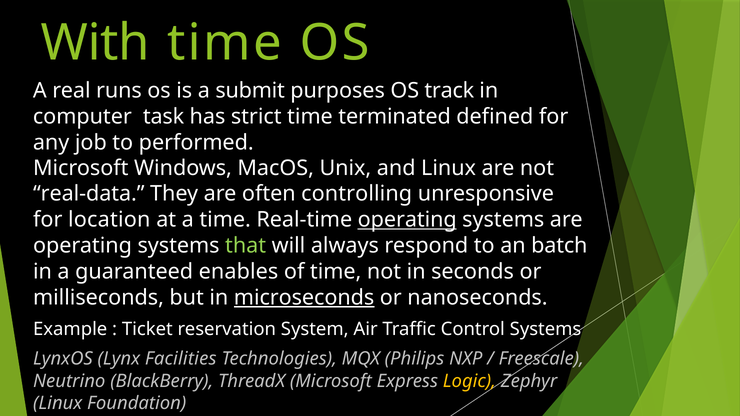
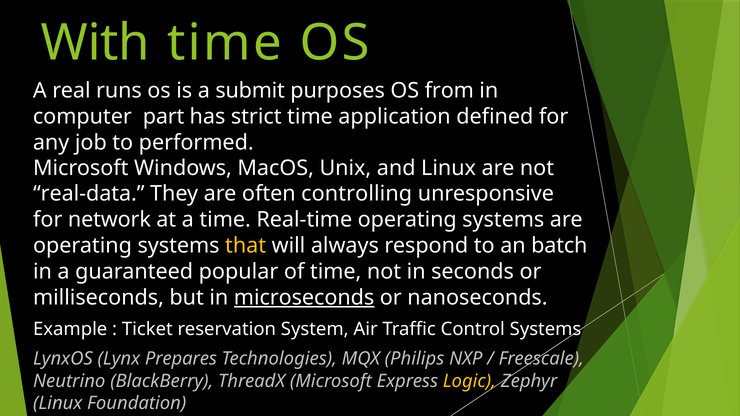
track: track -> from (449, 91)
task: task -> part (164, 117)
terminated: terminated -> application (394, 117)
location: location -> network (109, 220)
operating underline: present -> none (407, 220)
that colour: light green -> yellow (246, 246)
enables: enables -> popular (239, 272)
Facilities: Facilities -> Prepares (181, 359)
